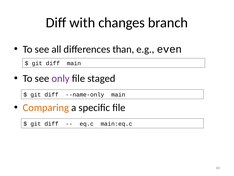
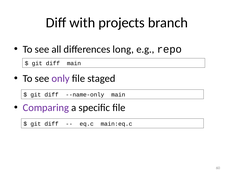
changes: changes -> projects (122, 23)
than: than -> long (123, 49)
even: even -> repo (169, 49)
Comparing colour: orange -> purple (46, 107)
